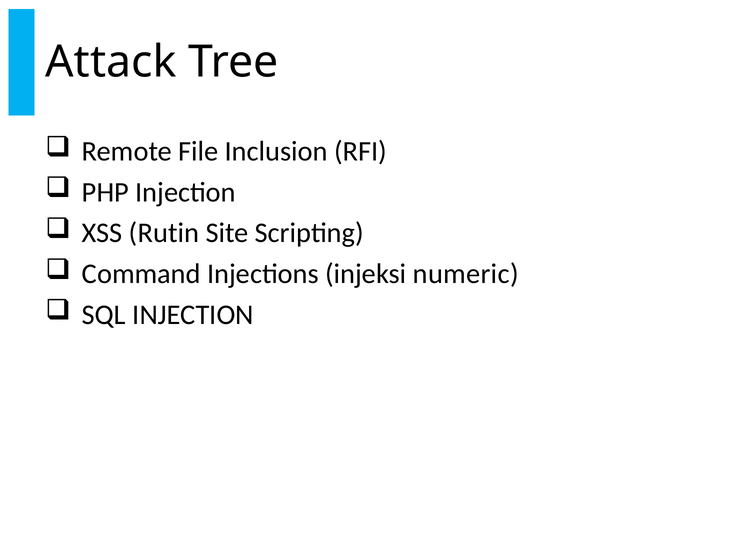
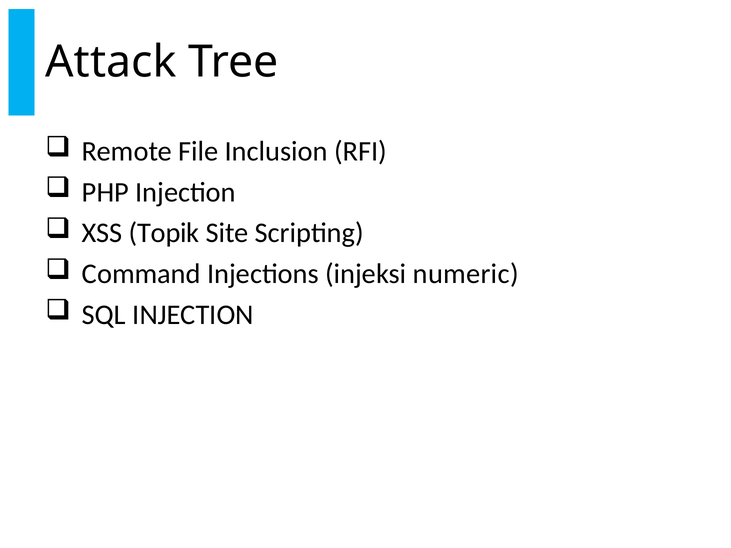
Rutin: Rutin -> Topik (164, 233)
